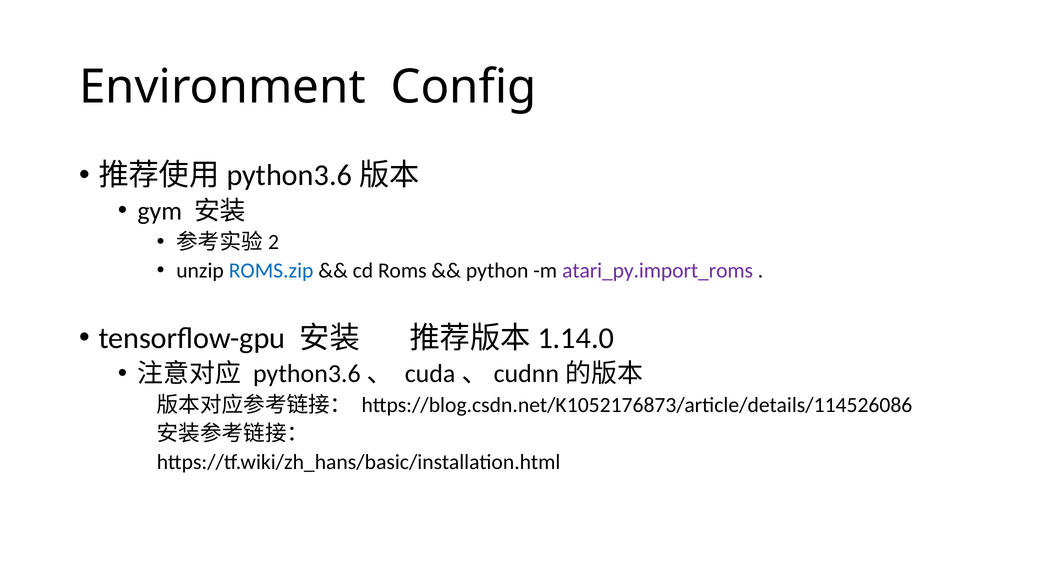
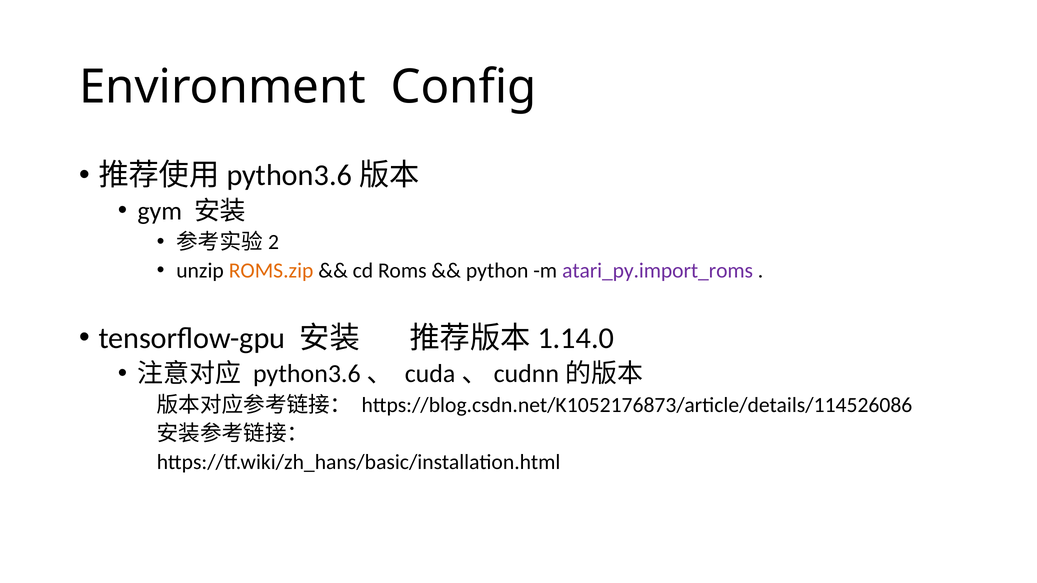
ROMS.zip colour: blue -> orange (271, 271)
